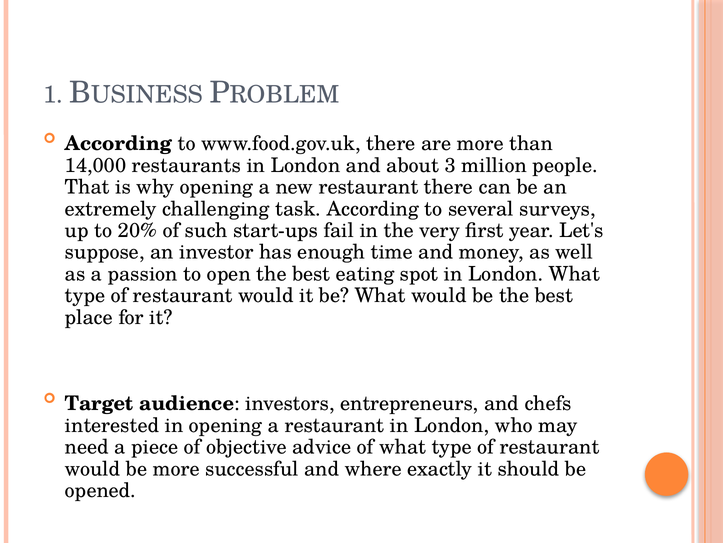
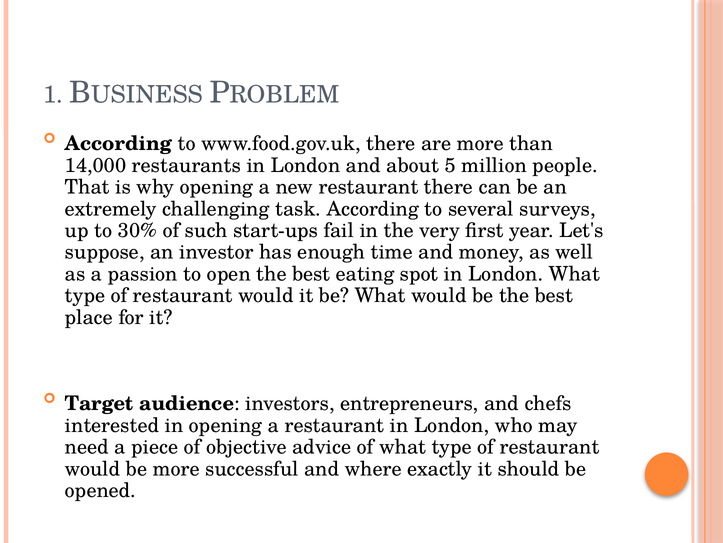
3: 3 -> 5 (450, 165)
20%: 20% -> 30% (137, 230)
